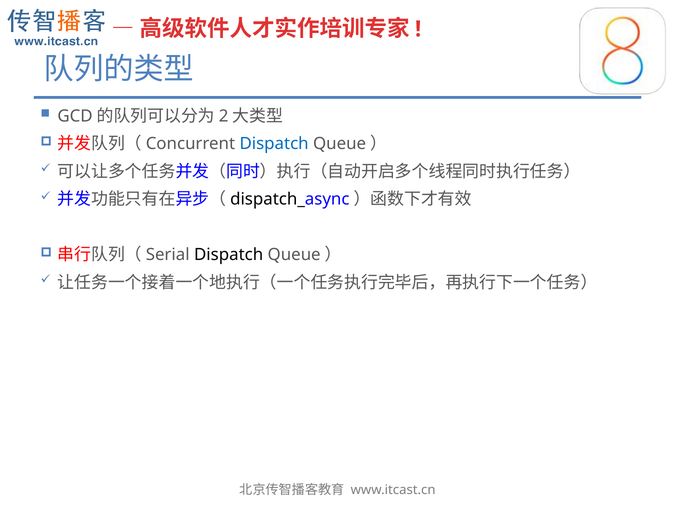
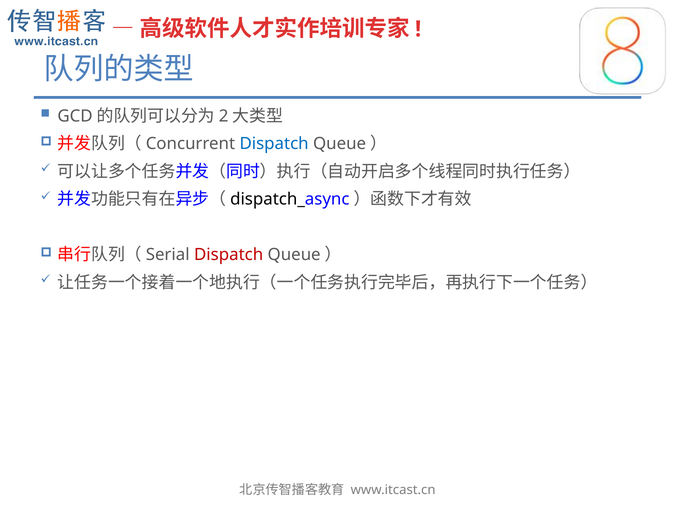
Dispatch colour: black -> red (229, 255)
